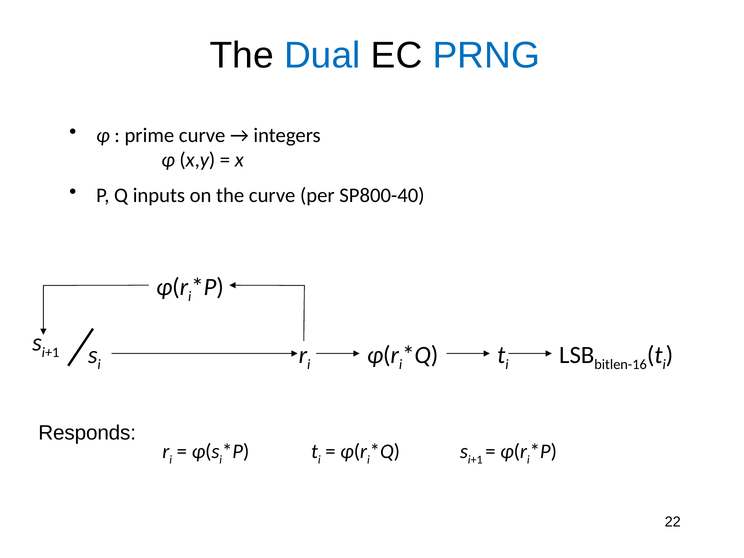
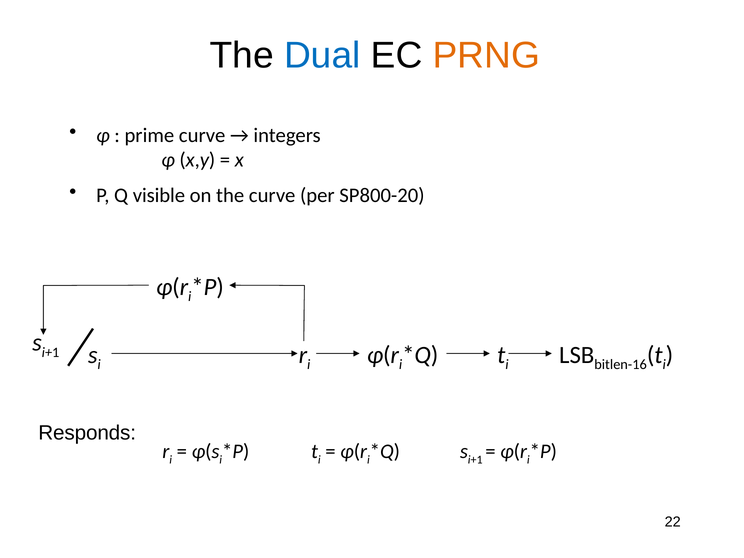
PRNG colour: blue -> orange (486, 55)
inputs: inputs -> visible (159, 195)
SP800-40: SP800-40 -> SP800-20 (382, 195)
